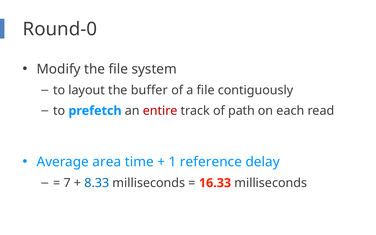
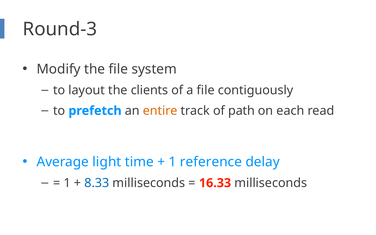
Round-0: Round-0 -> Round-3 (60, 29)
buffer: buffer -> clients (149, 90)
entire colour: red -> orange (160, 111)
area: area -> light (107, 162)
7: 7 -> 1 (67, 183)
